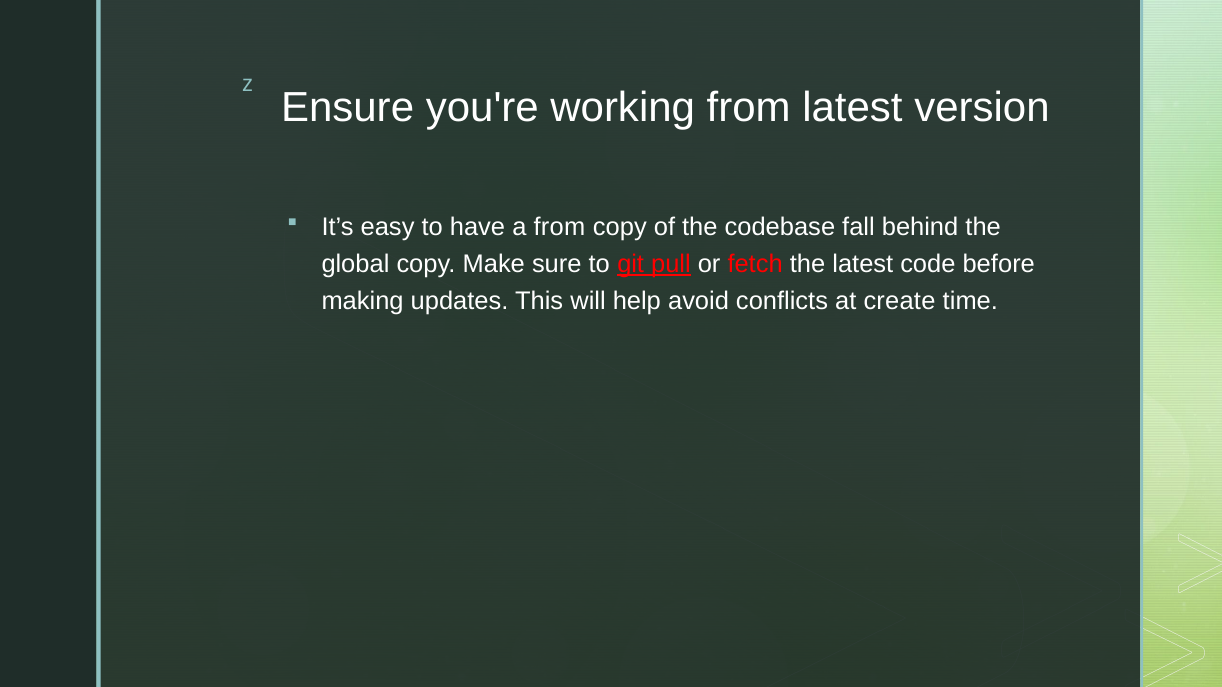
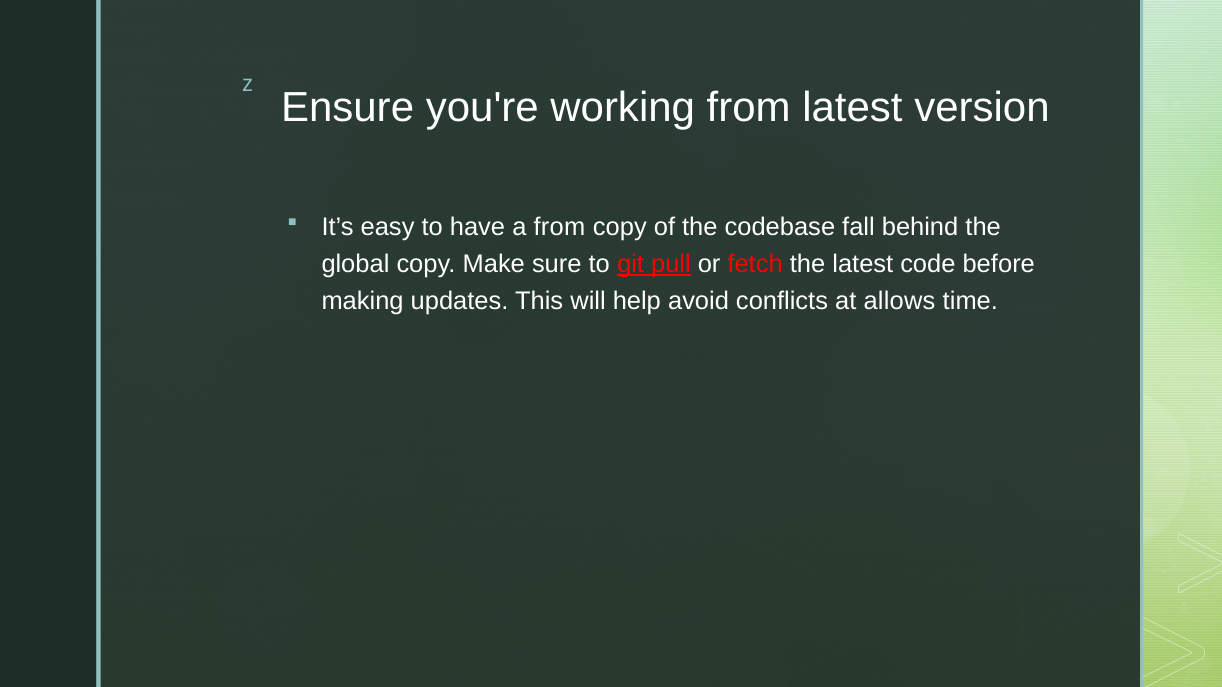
create: create -> allows (899, 301)
